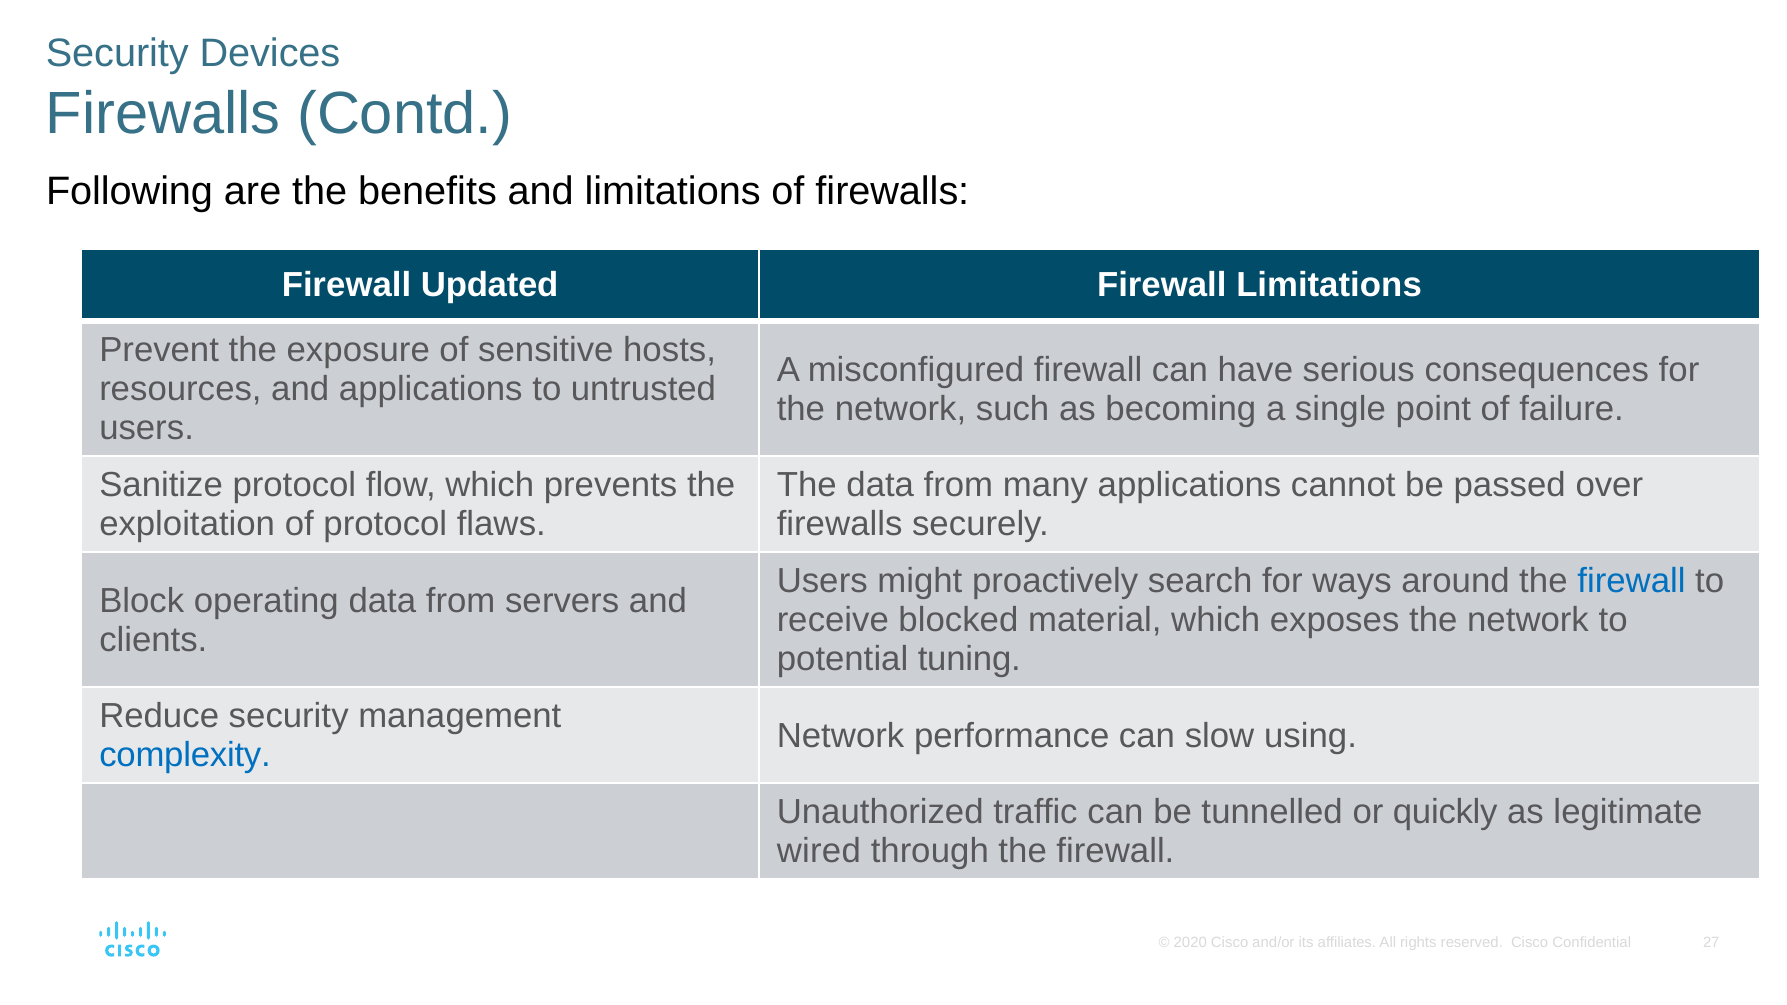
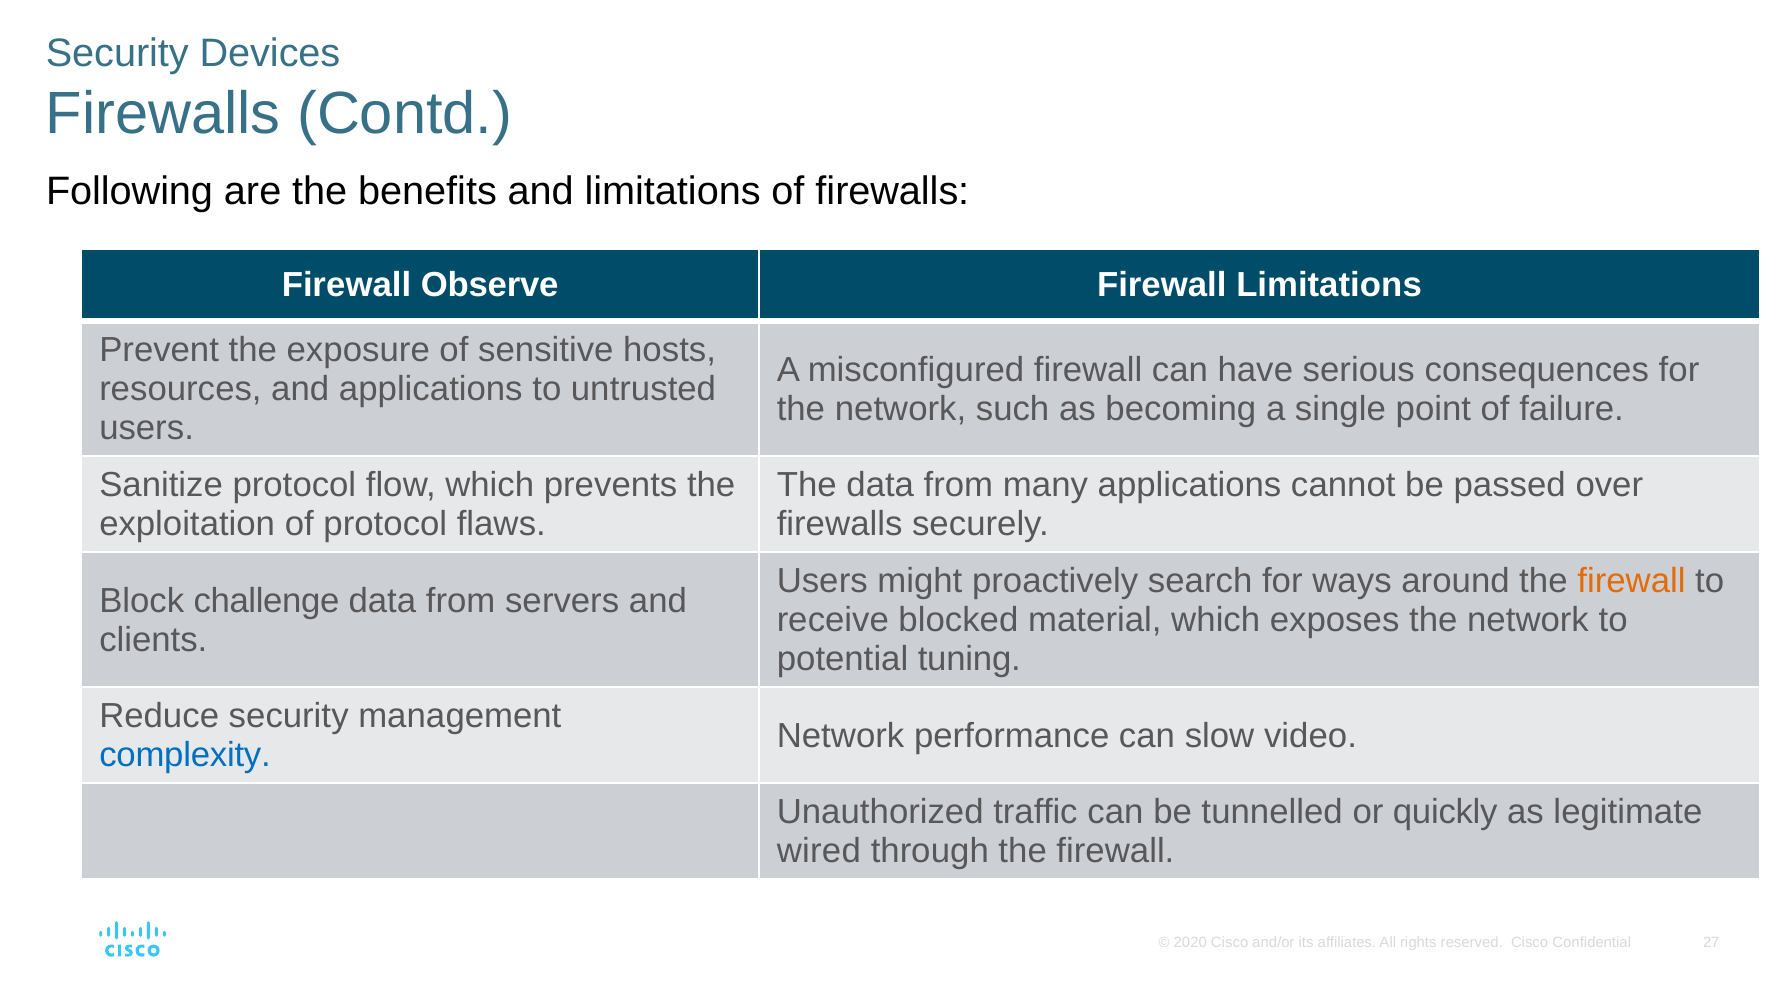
Updated: Updated -> Observe (490, 286)
firewall colour: blue -> orange (1631, 581)
operating: operating -> challenge (266, 601)
using: using -> video (1310, 736)
